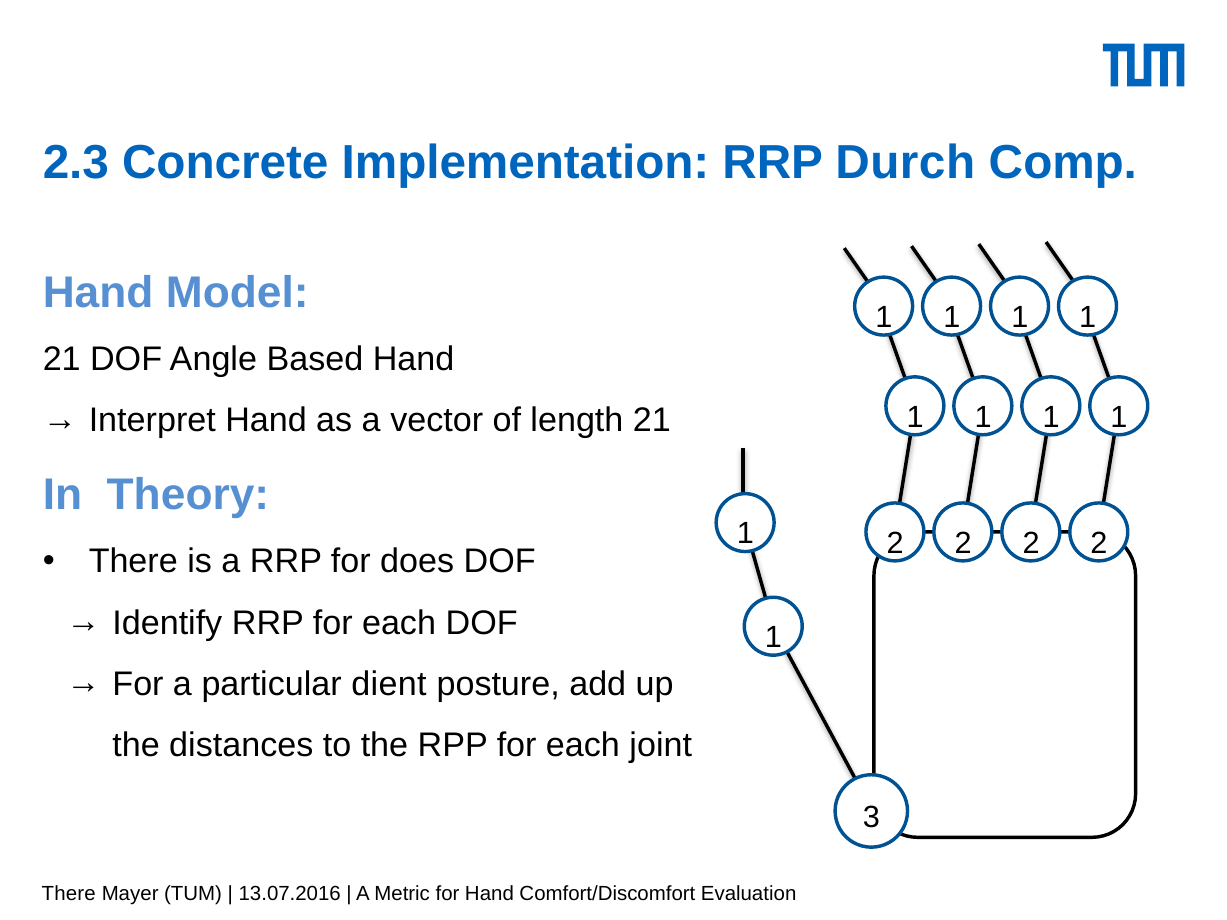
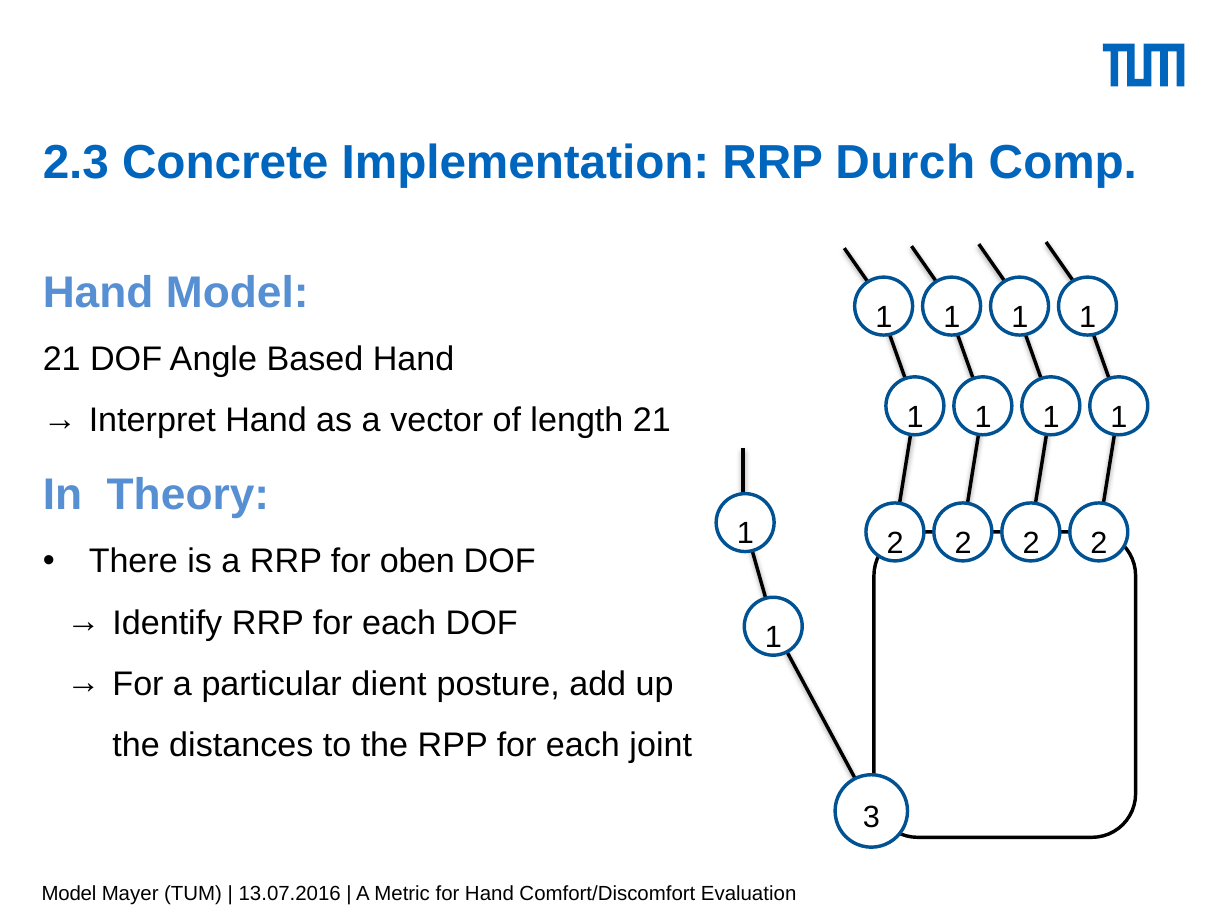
does: does -> oben (417, 562)
There: There -> Model (69, 894)
